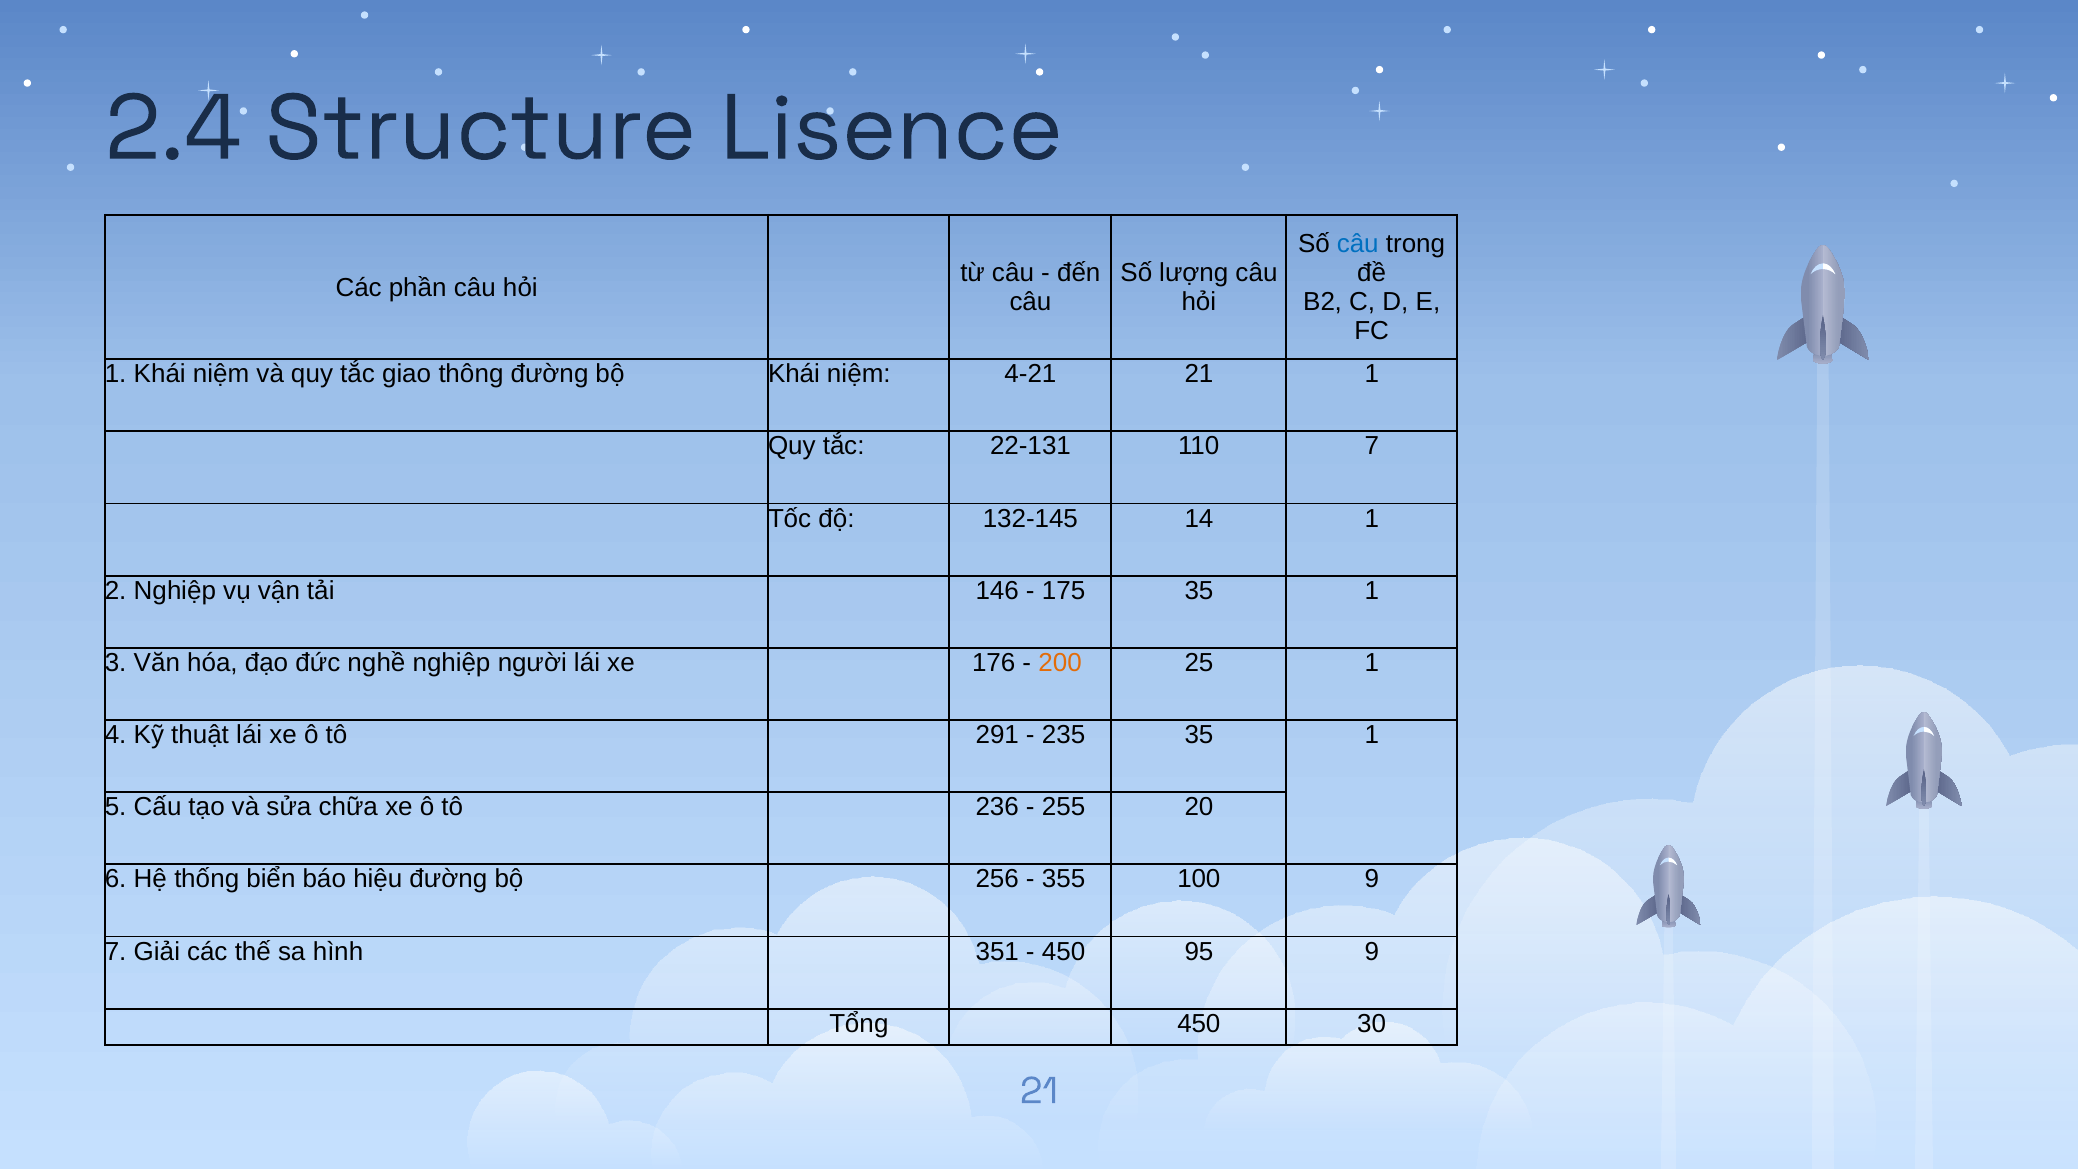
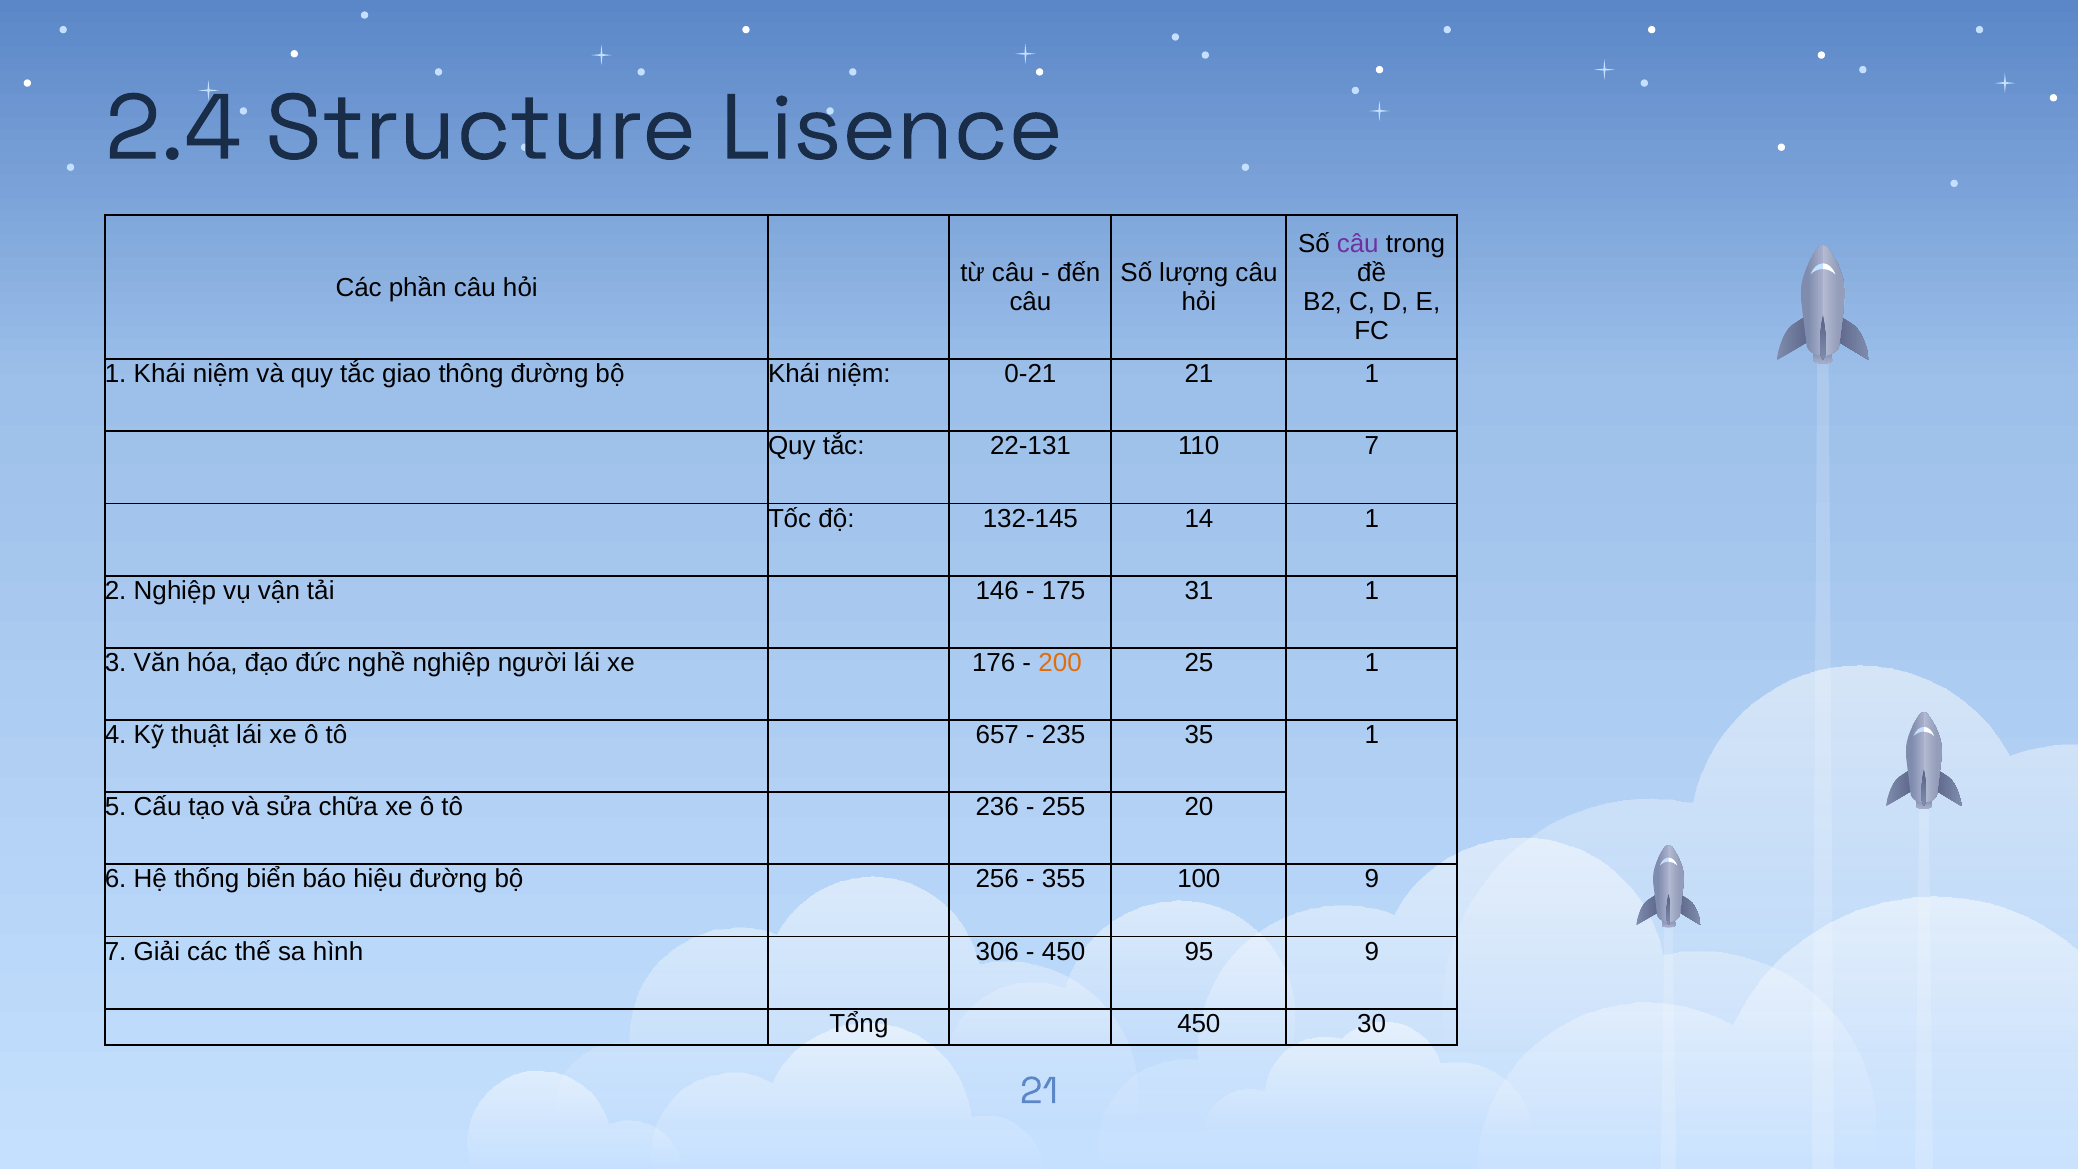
câu colour: blue -> purple (1358, 244)
4-21: 4-21 -> 0-21 (1030, 374)
175 35: 35 -> 31 (1199, 591)
291: 291 -> 657 (997, 735)
351: 351 -> 306 (997, 951)
